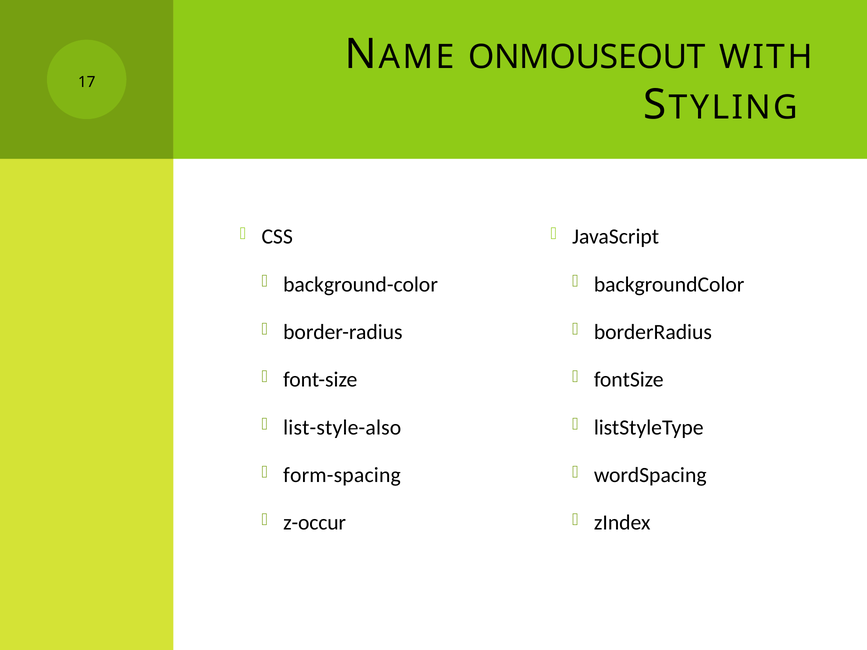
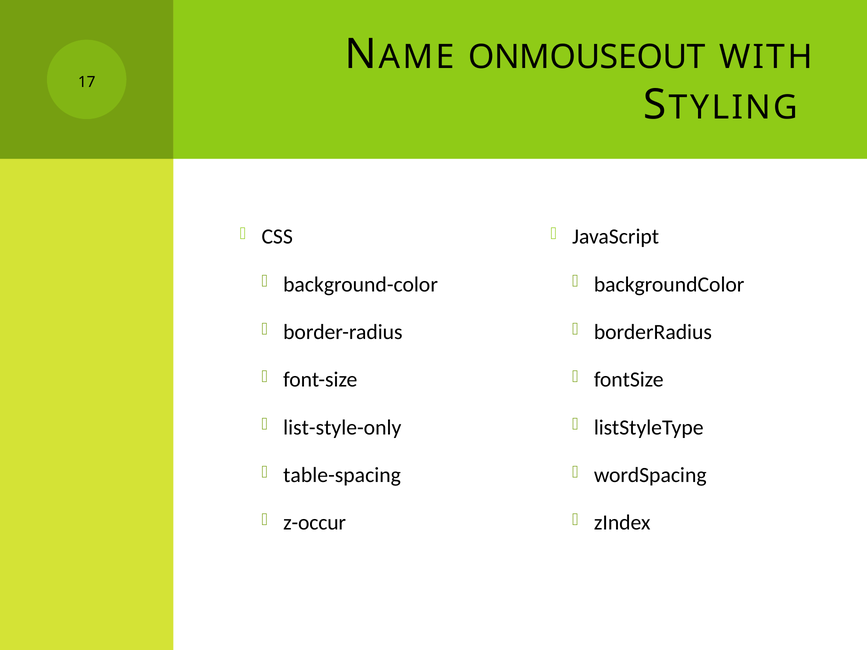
list-style-also: list-style-also -> list-style-only (342, 428)
form-spacing: form-spacing -> table-spacing (342, 475)
